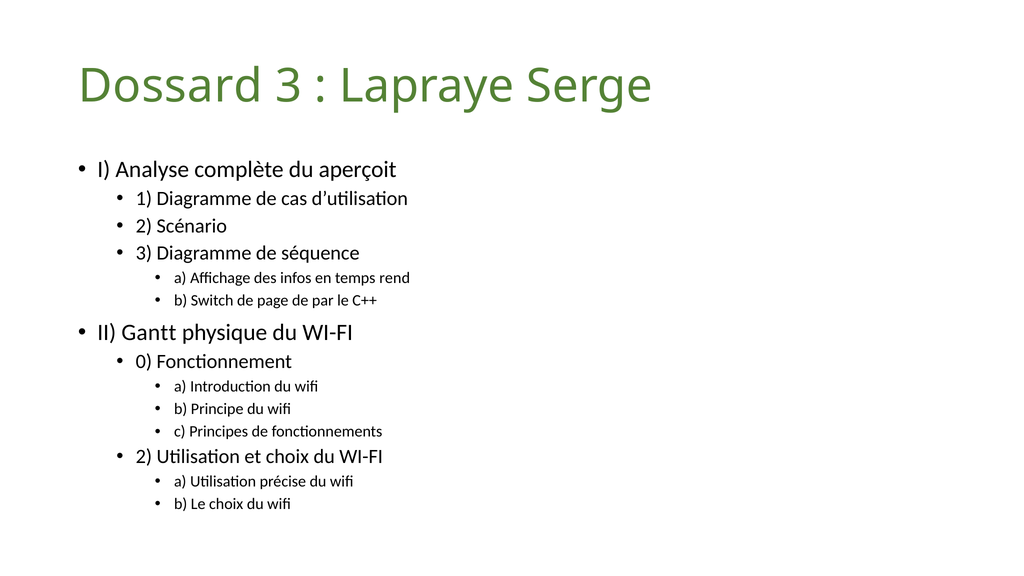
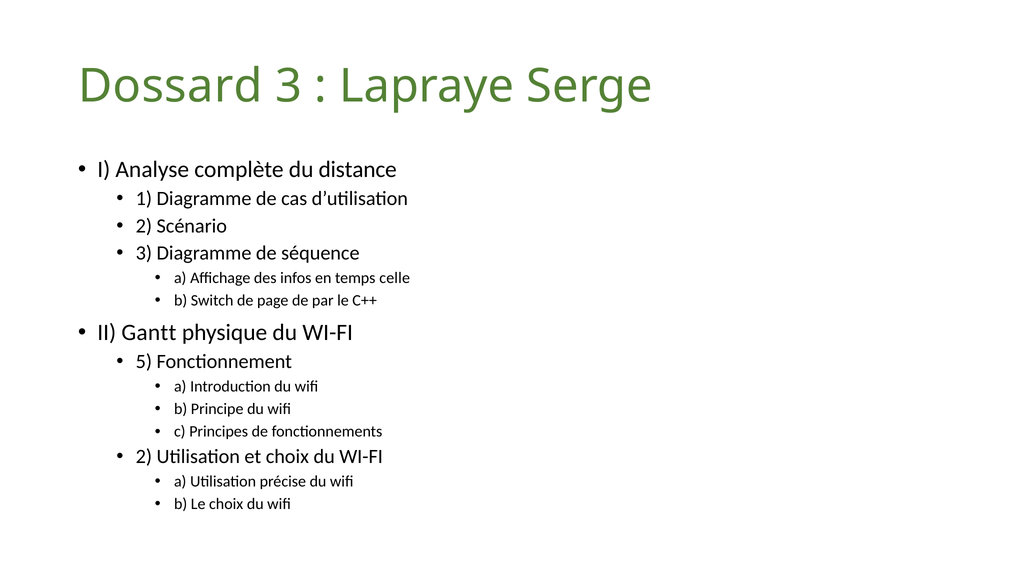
aperçoit: aperçoit -> distance (358, 170)
rend: rend -> celle (395, 278)
0: 0 -> 5 (144, 362)
